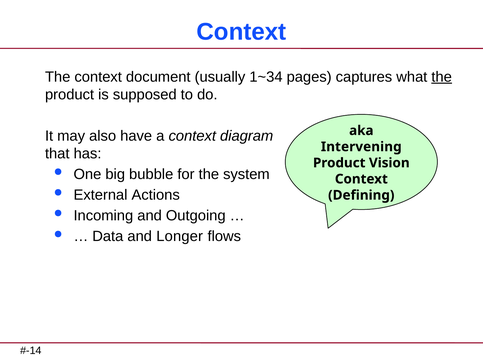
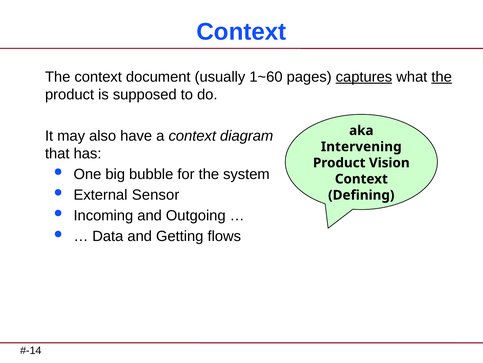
1~34: 1~34 -> 1~60 (266, 77)
captures underline: none -> present (364, 77)
Actions: Actions -> Sensor (156, 195)
Longer: Longer -> Getting (180, 236)
